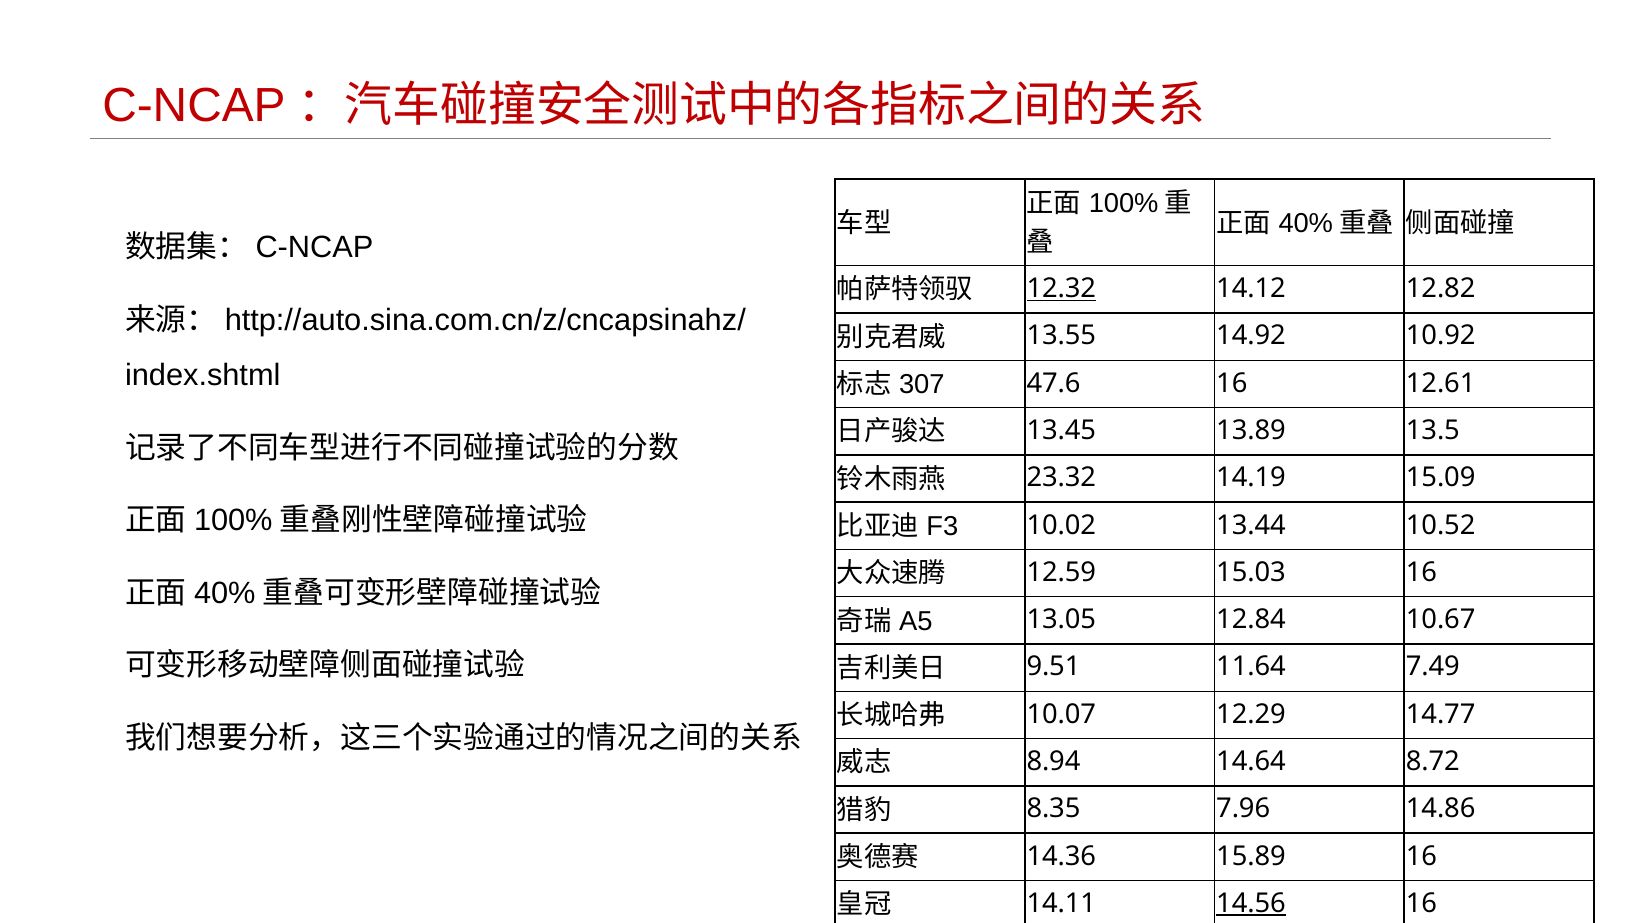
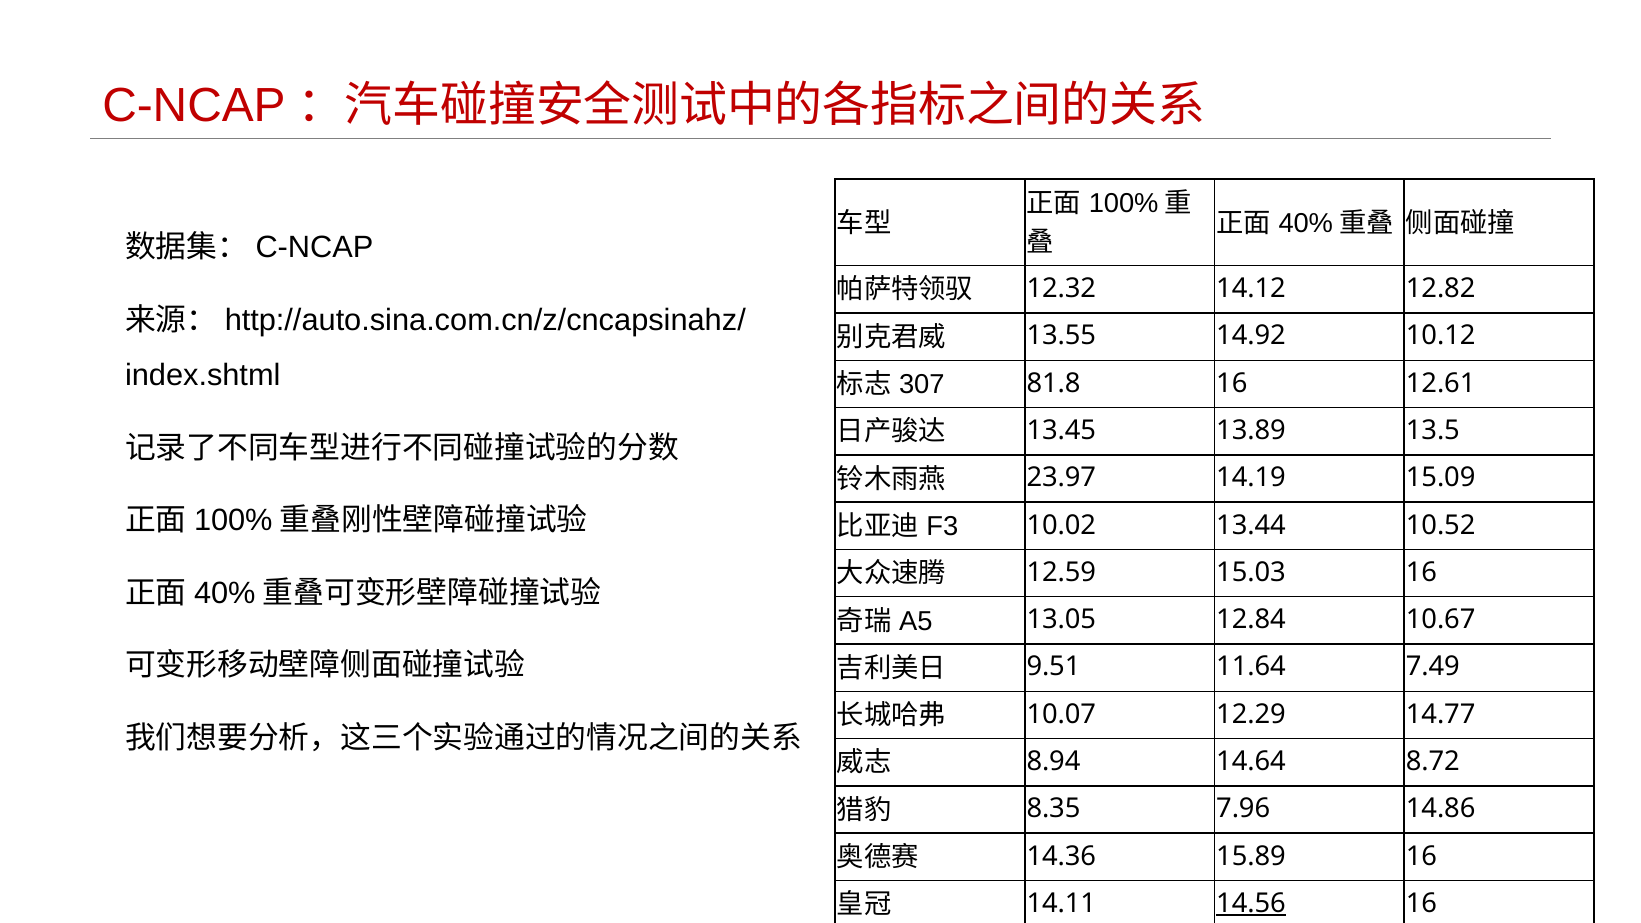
12.32 underline: present -> none (1061, 289)
10.92: 10.92 -> 10.12 (1441, 336)
47.6: 47.6 -> 81.8 (1054, 383)
23.32: 23.32 -> 23.97 (1061, 478)
